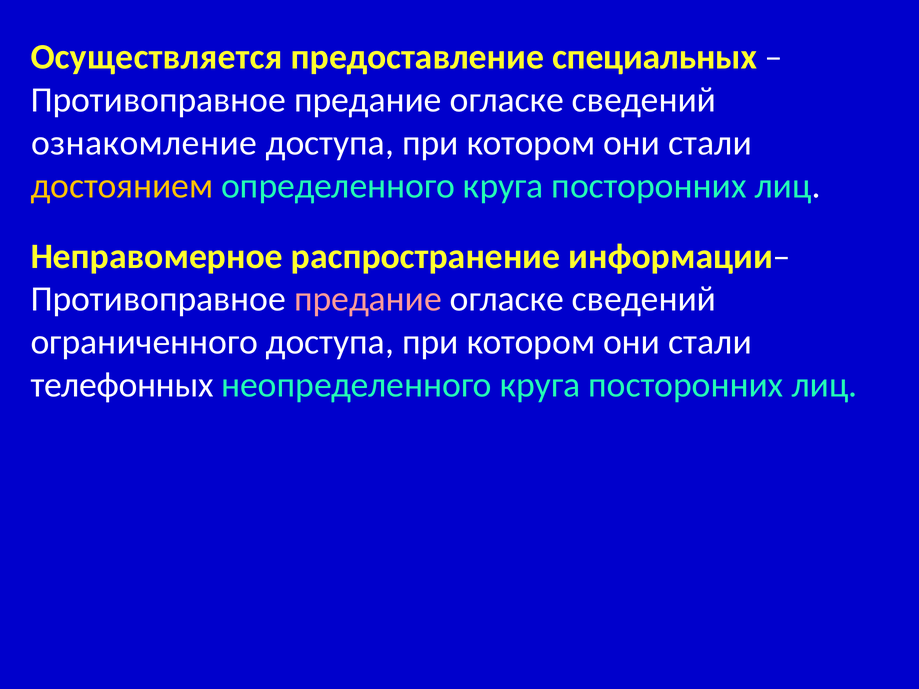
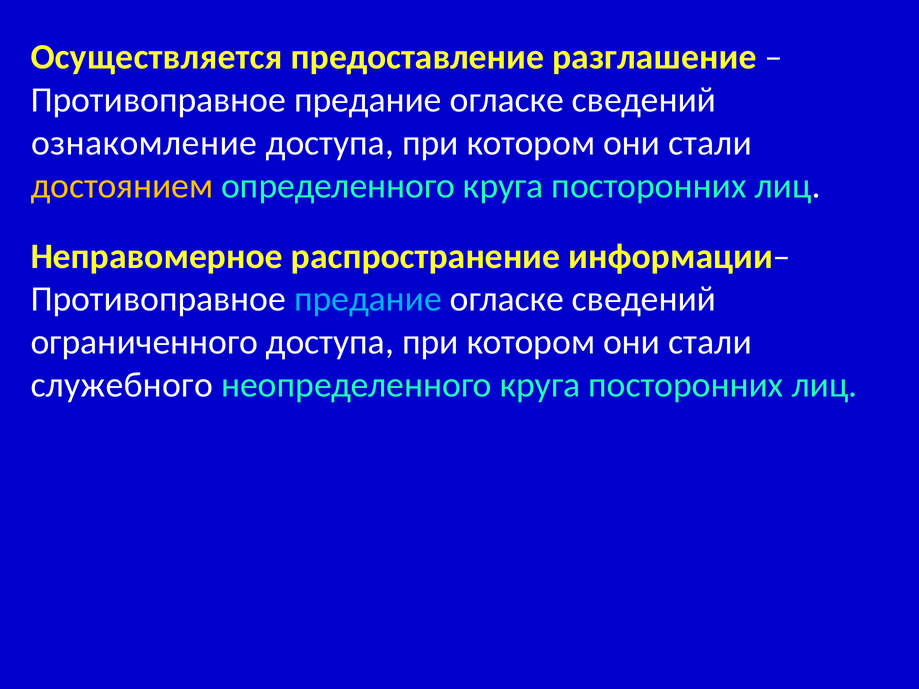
специальных: специальных -> разглашение (654, 57)
предание colour: pink -> light blue (368, 299)
телефонных: телефонных -> служебного (122, 385)
